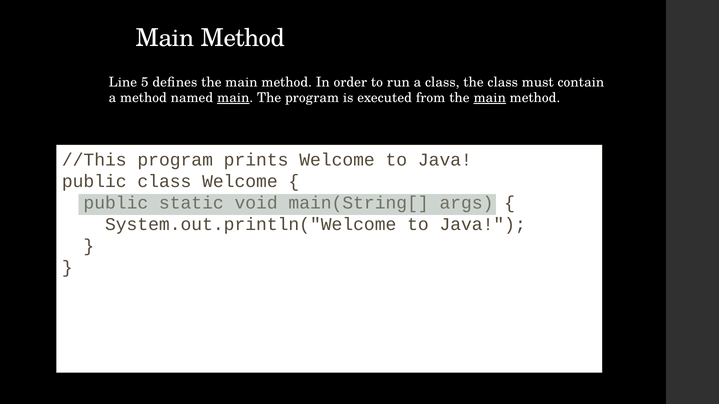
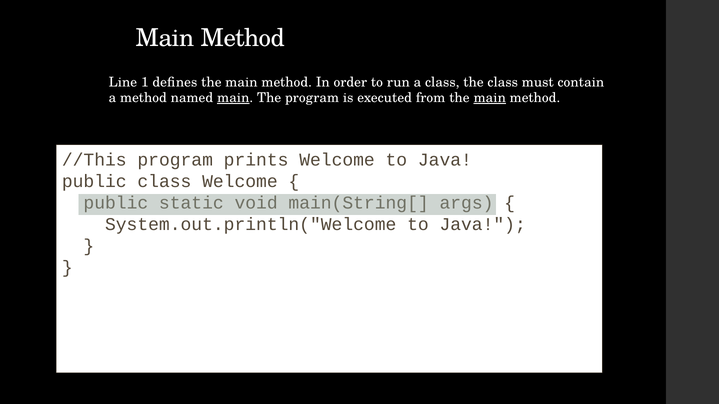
5: 5 -> 1 (145, 82)
